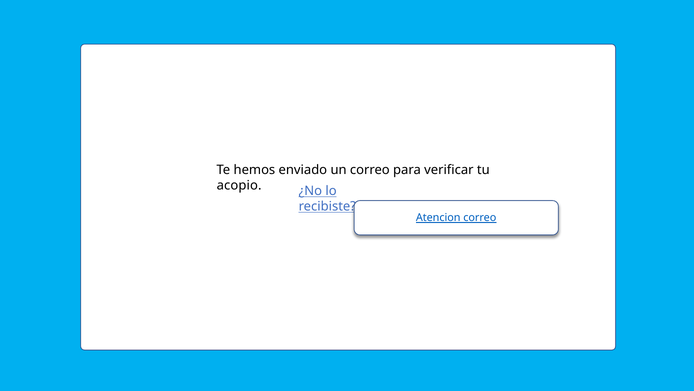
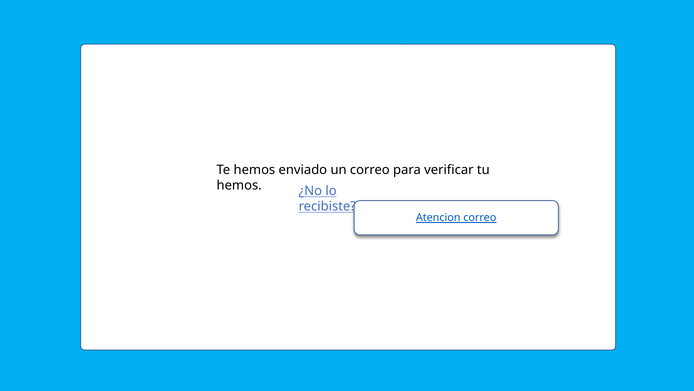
acopio: acopio -> hemos (239, 185)
